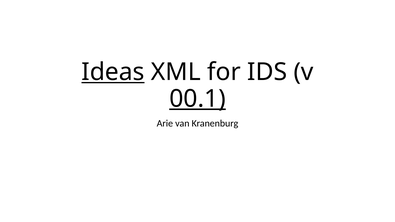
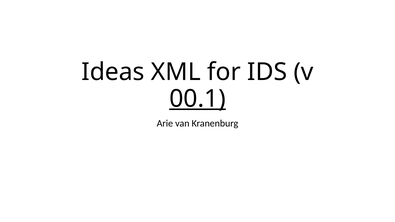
Ideas underline: present -> none (113, 72)
